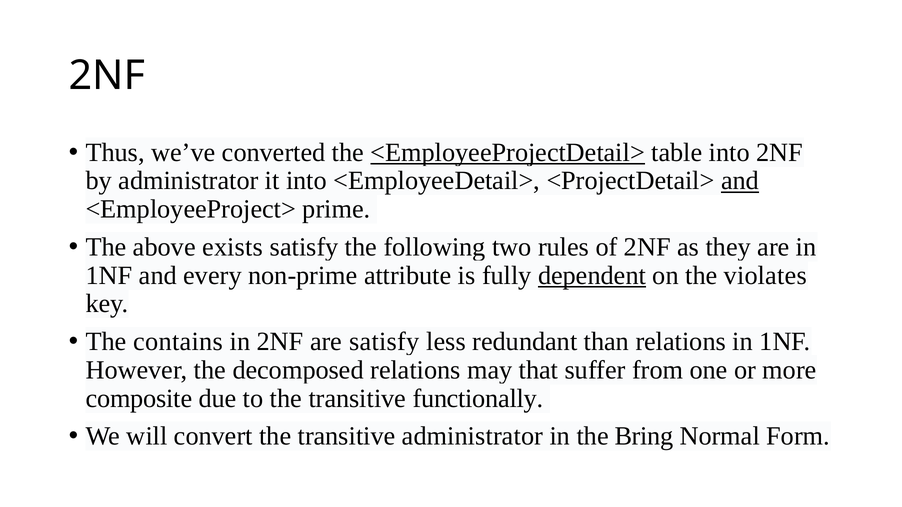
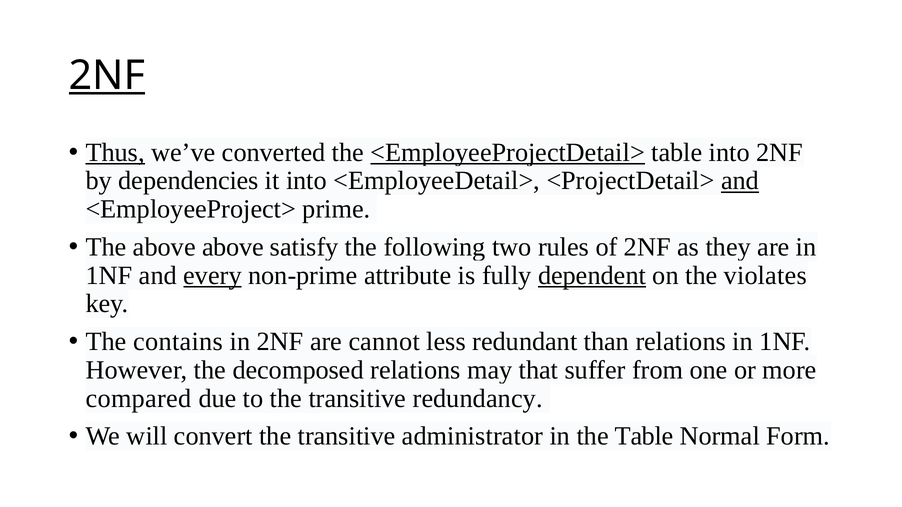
2NF underline: none -> present (107, 76)
Thus underline: none -> present (115, 153)
by administrator: administrator -> dependencies (189, 181)
above exists: exists -> above (233, 247)
every underline: none -> present (213, 276)
are satisfy: satisfy -> cannot (384, 342)
composite: composite -> compared (139, 399)
functionally: functionally -> redundancy (478, 399)
the Bring: Bring -> Table (644, 436)
